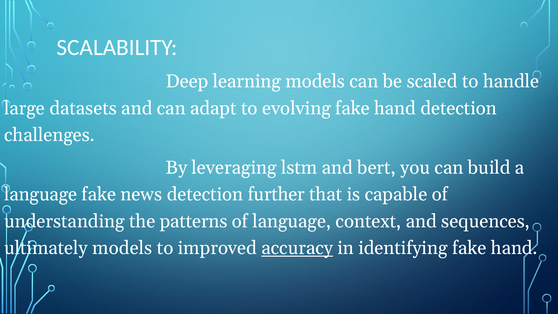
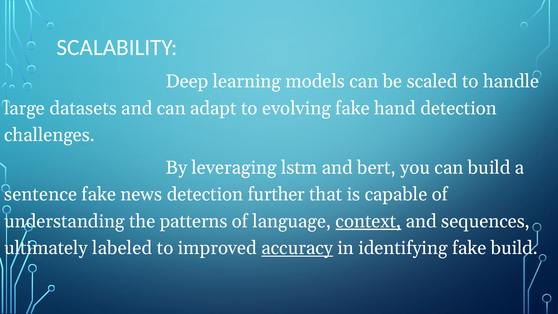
language: language -> sentence (41, 194)
context underline: none -> present (368, 221)
ultimately models: models -> labeled (122, 248)
identifying fake hand: hand -> build (514, 248)
